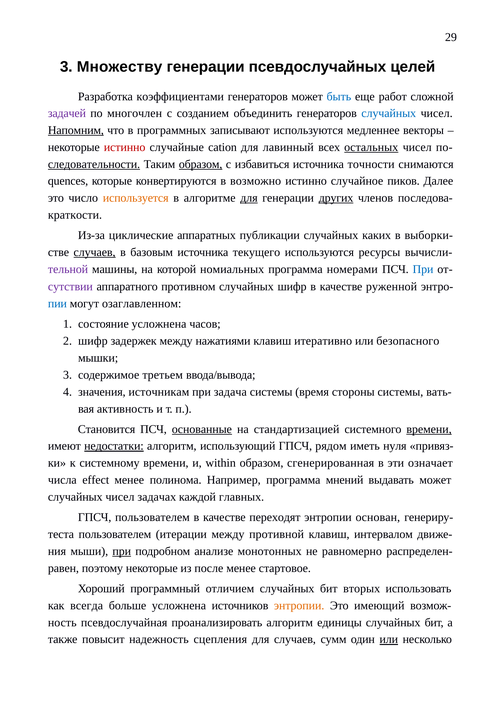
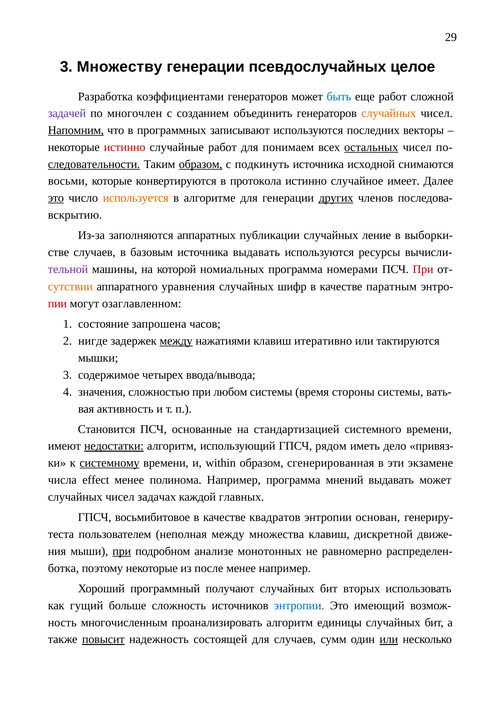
целей: целей -> целое (413, 67)
случайных colour: blue -> orange (389, 113)
медленнее: медленнее -> последних (373, 130)
случайные cation: cation -> работ (222, 147)
лавинный: лавинный -> понимаем (288, 147)
избавиться: избавиться -> подкинуть (262, 164)
точности: точности -> исходной (371, 164)
quences: quences -> восьми (68, 181)
возможно: возможно -> протокола (256, 181)
пиков: пиков -> имеет (403, 181)
это underline: none -> present (56, 198)
для underline: present -> none (249, 198)
краткости: краткости -> вскрытию (75, 215)
циклические: циклические -> заполняются (141, 235)
каких: каких -> ление (377, 235)
случаев underline: present -> none (95, 252)
источника текущего: текущего -> выдавать (256, 252)
При colour: blue -> red (423, 269)
сутствии colour: purple -> orange (70, 287)
противном: противном -> уравнения (188, 287)
руженной: руженной -> паратным (392, 287)
пии colour: blue -> red (57, 304)
состояние усложнена: усложнена -> запрошена (159, 324)
шифр: шифр -> нигде (93, 341)
между underline: none -> present (176, 341)
безопасного: безопасного -> тактируются (408, 341)
третьем: третьем -> четырех (163, 375)
источникам: источникам -> сложностью (159, 392)
задача: задача -> любом (230, 392)
основанные underline: present -> none (202, 429)
времени underline: present -> none (429, 429)
нуля: нуля -> дело (395, 446)
системному underline: none -> present (110, 463)
означает: означает -> экзамене (430, 463)
ГПСЧ пользователем: пользователем -> восьмибитовое (153, 517)
переходят: переходят -> квадратов (275, 517)
итерации: итерации -> неполная (181, 534)
противной: противной -> множества (277, 534)
интервалом: интервалом -> дискретной (383, 534)
равен: равен -> ботка (63, 569)
менее стартовое: стартовое -> например (285, 569)
отличием: отличием -> получают (230, 589)
всегда: всегда -> гущий (87, 606)
больше усложнена: усложнена -> сложность (179, 606)
энтропии colour: orange -> blue (299, 606)
псевдослучайная: псевдослучайная -> многочисленным (124, 623)
повысит underline: none -> present (103, 640)
сцепления: сцепления -> состоящей (220, 640)
